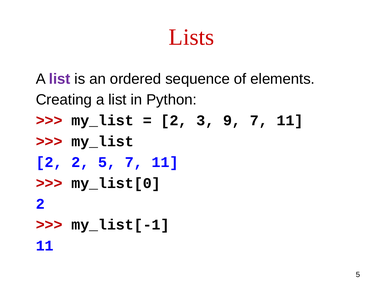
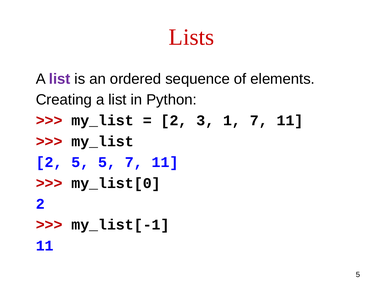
9: 9 -> 1 (232, 121)
2 2: 2 -> 5 (80, 162)
